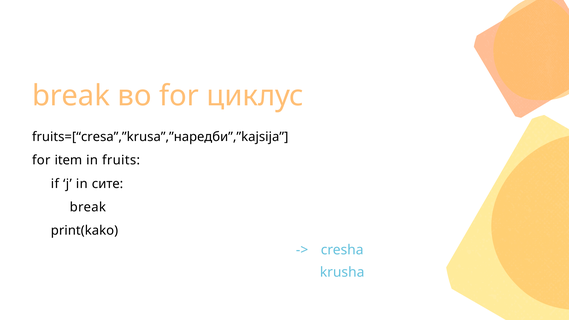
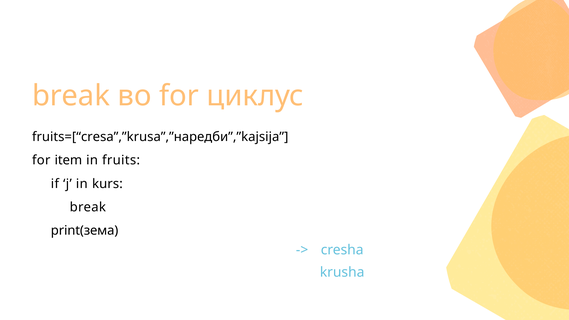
сите: сите -> kurs (107, 184)
print(kako: print(kako -> print(зема (85, 231)
